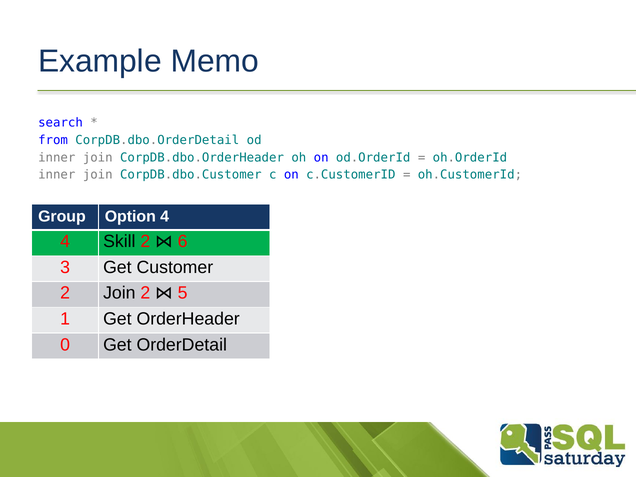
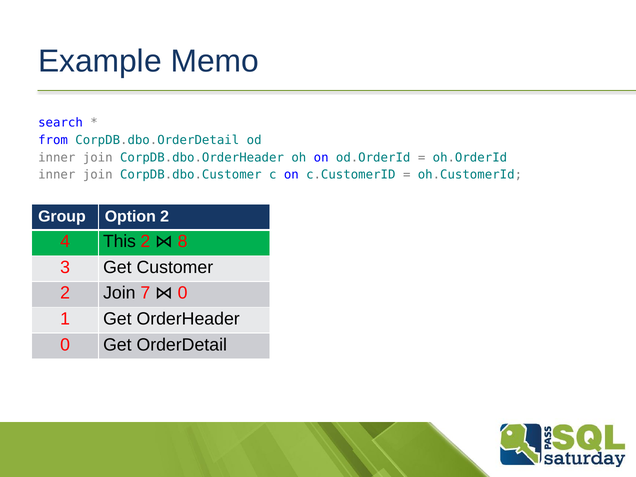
Option 4: 4 -> 2 (165, 217)
Skill: Skill -> This (119, 242)
6: 6 -> 8 (183, 242)
Join 2: 2 -> 7 (145, 293)
5: 5 -> 0 (183, 293)
